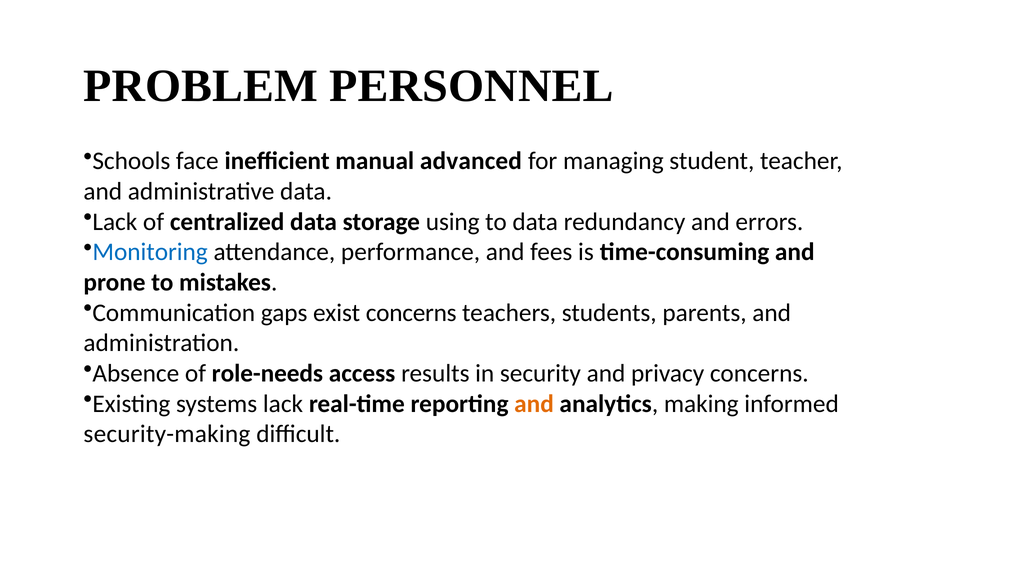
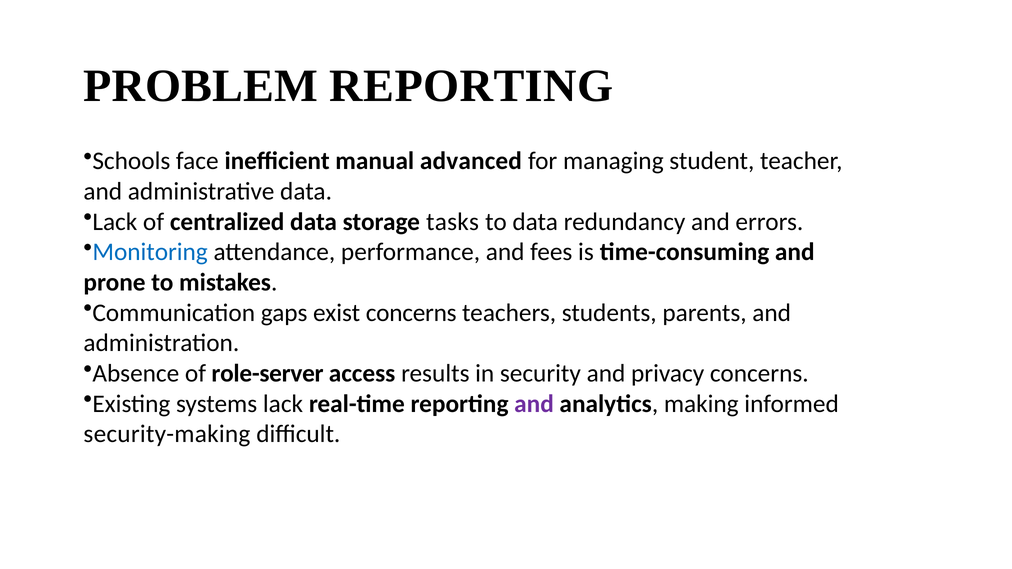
PROBLEM PERSONNEL: PERSONNEL -> REPORTING (471, 86)
using: using -> tasks (453, 222)
role-needs: role-needs -> role-server (267, 374)
and colour: orange -> purple (534, 404)
